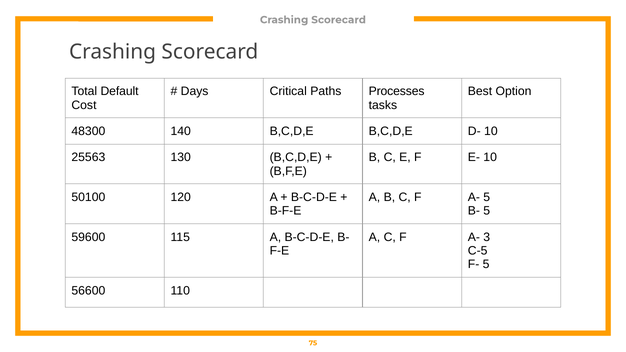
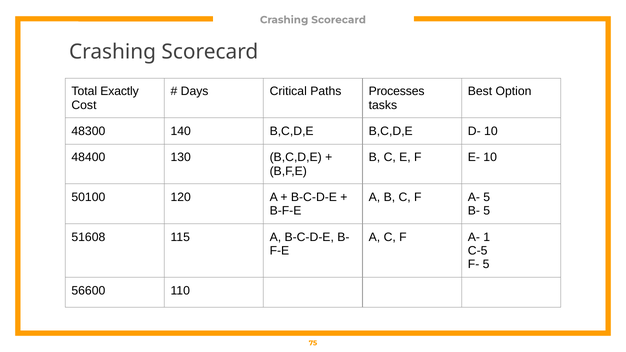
Default: Default -> Exactly (120, 91)
25563: 25563 -> 48400 (88, 157)
59600: 59600 -> 51608 (88, 237)
3: 3 -> 1 (487, 237)
